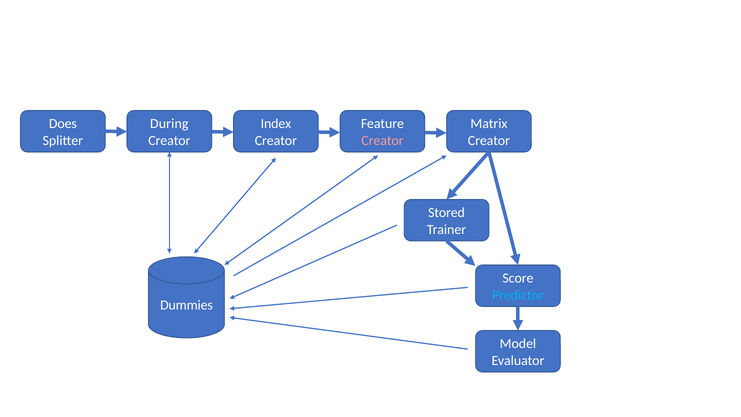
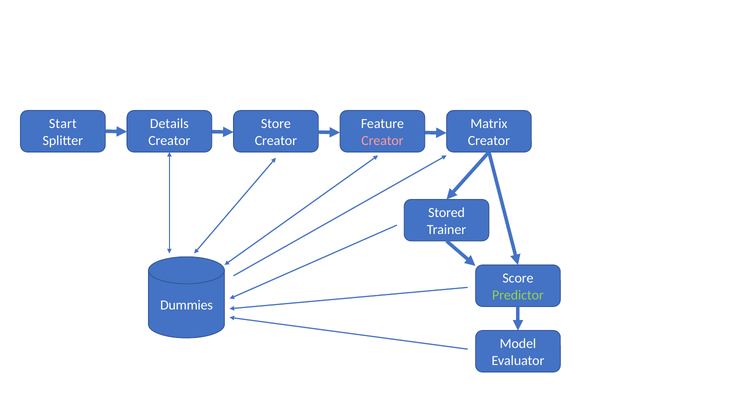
Does: Does -> Start (63, 124)
During: During -> Details (169, 124)
Index: Index -> Store (276, 124)
Predictor colour: light blue -> light green (518, 295)
